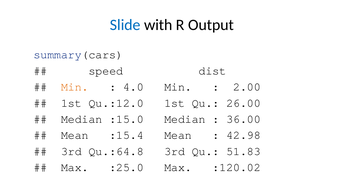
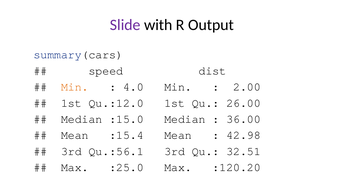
Slide colour: blue -> purple (125, 25)
Qu.:64.8: Qu.:64.8 -> Qu.:56.1 (116, 151)
51.83: 51.83 -> 32.51 (243, 151)
:120.02: :120.02 -> :120.20 (237, 167)
